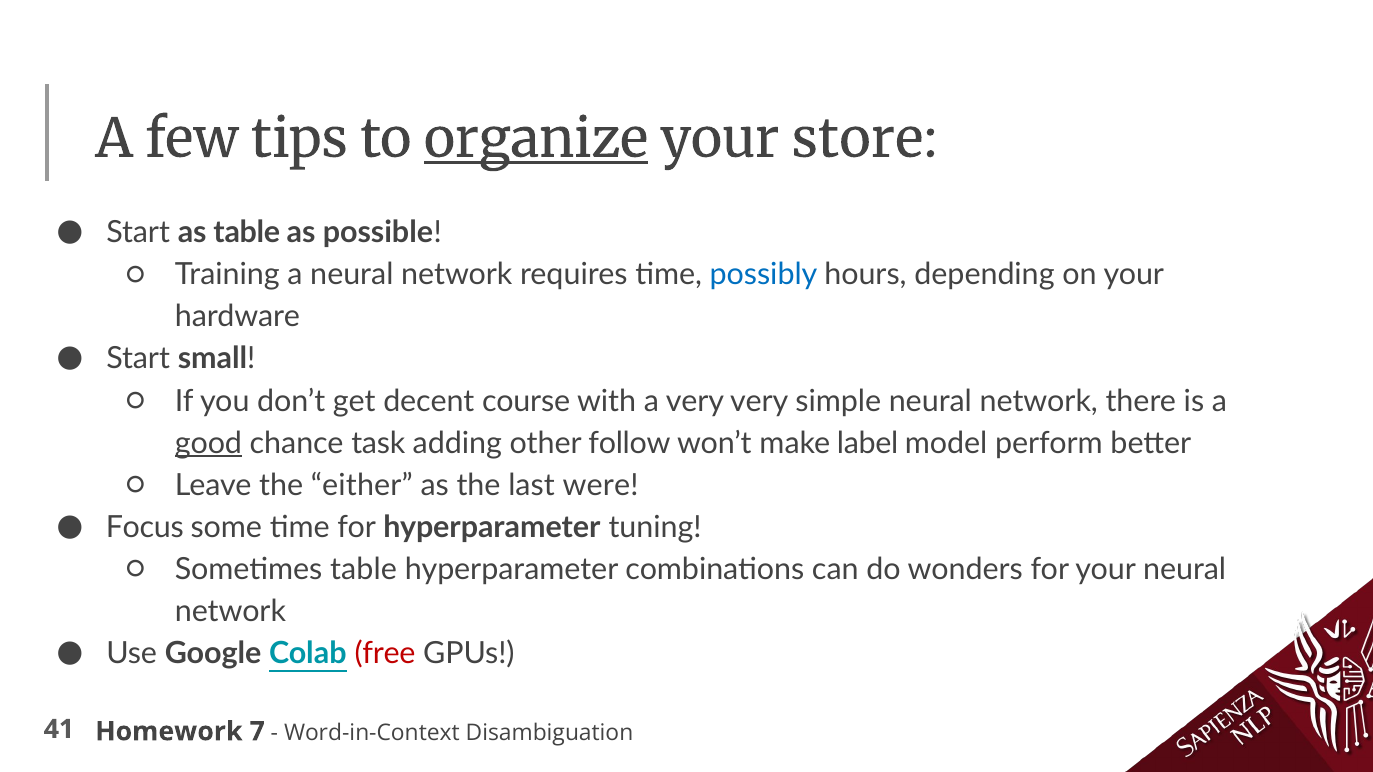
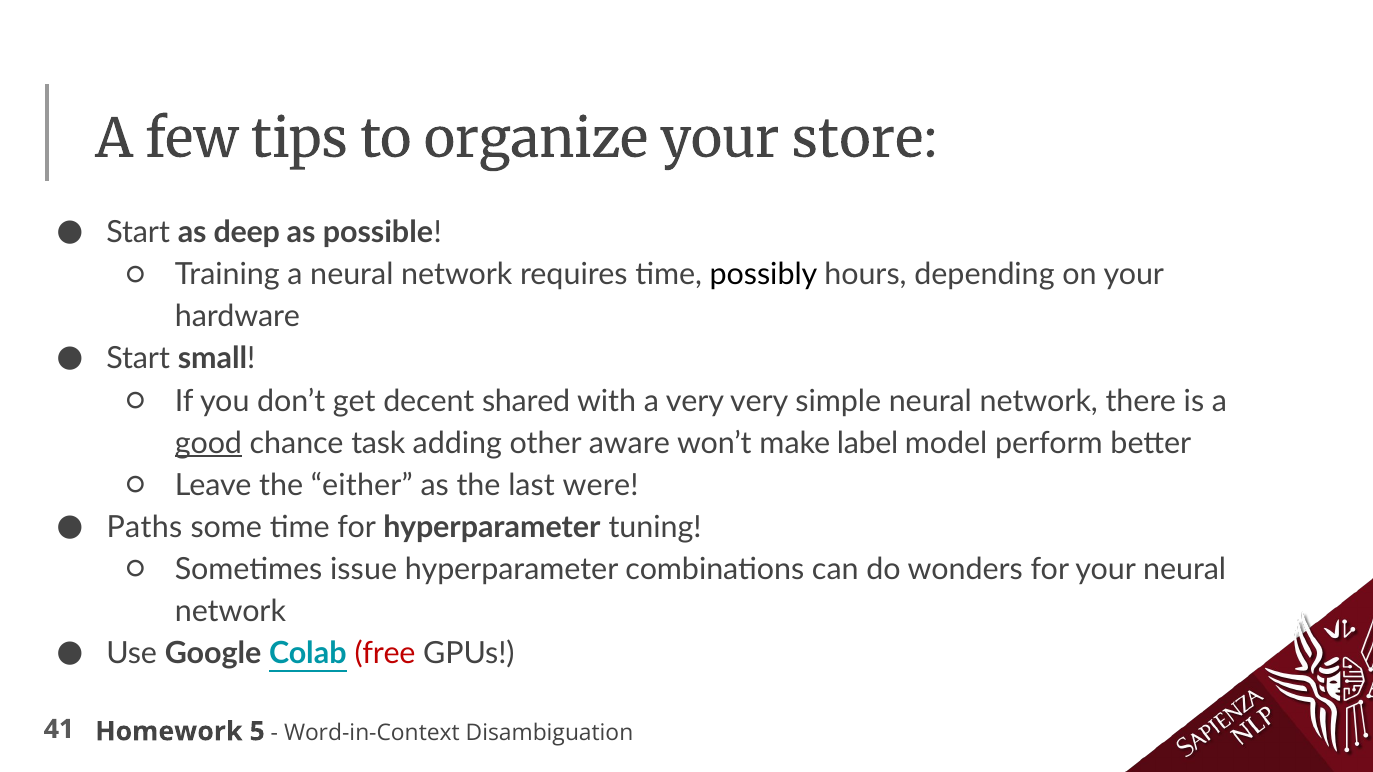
organize underline: present -> none (536, 139)
as table: table -> deep (247, 233)
possibly colour: blue -> black (764, 275)
course: course -> shared (526, 401)
follow: follow -> aware (629, 443)
Focus: Focus -> Paths (144, 527)
Sometimes table: table -> issue (364, 569)
7: 7 -> 5 (257, 732)
